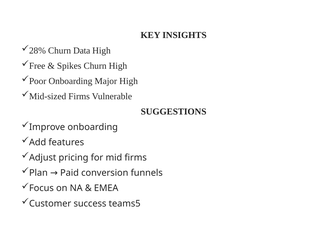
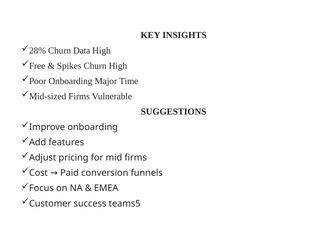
Major High: High -> Time (129, 81)
Plan: Plan -> Cost (38, 173)
